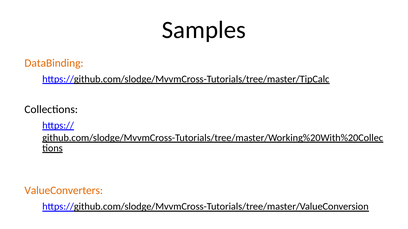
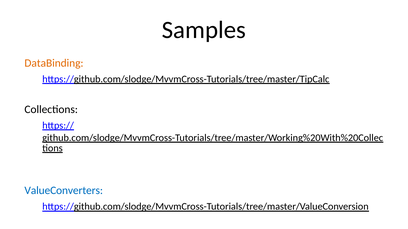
ValueConverters colour: orange -> blue (64, 191)
